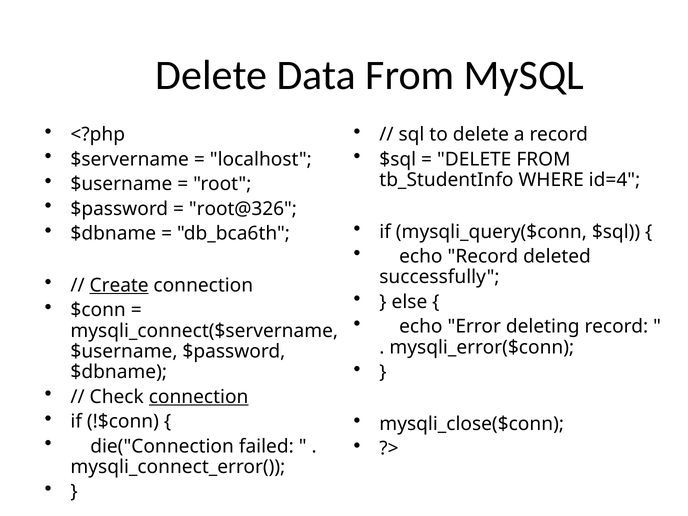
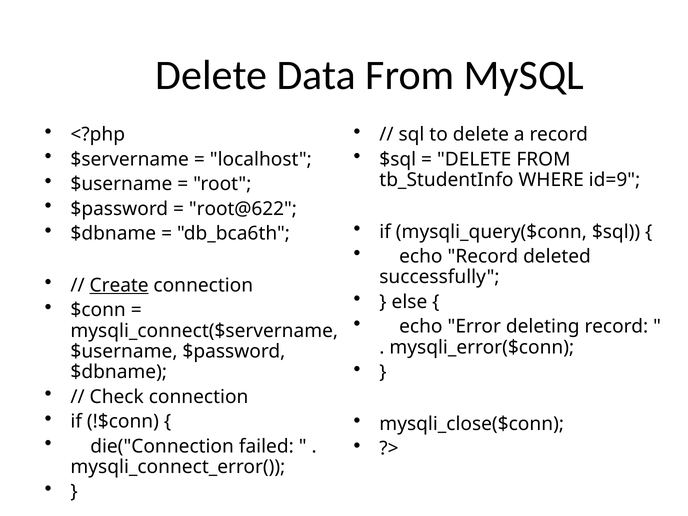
id=4: id=4 -> id=9 (615, 180)
root@326: root@326 -> root@622 (243, 209)
connection underline: present -> none (199, 397)
